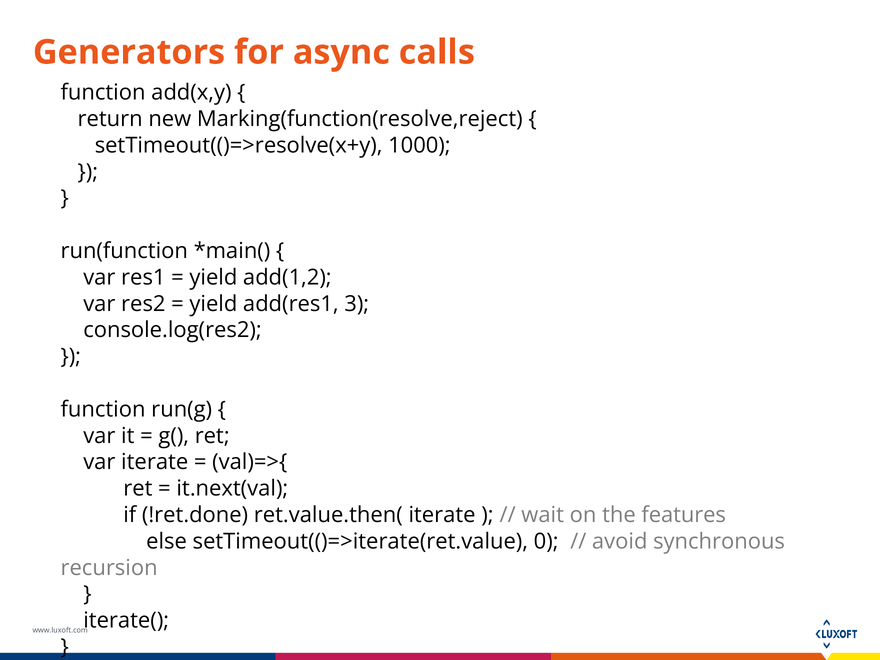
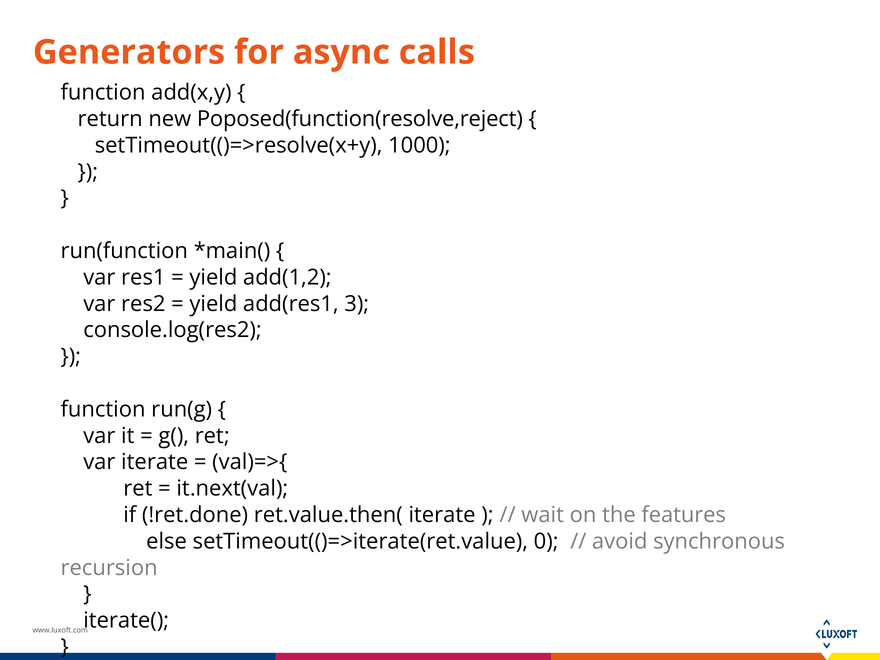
Marking(function(resolve,reject: Marking(function(resolve,reject -> Poposed(function(resolve,reject (360, 119)
